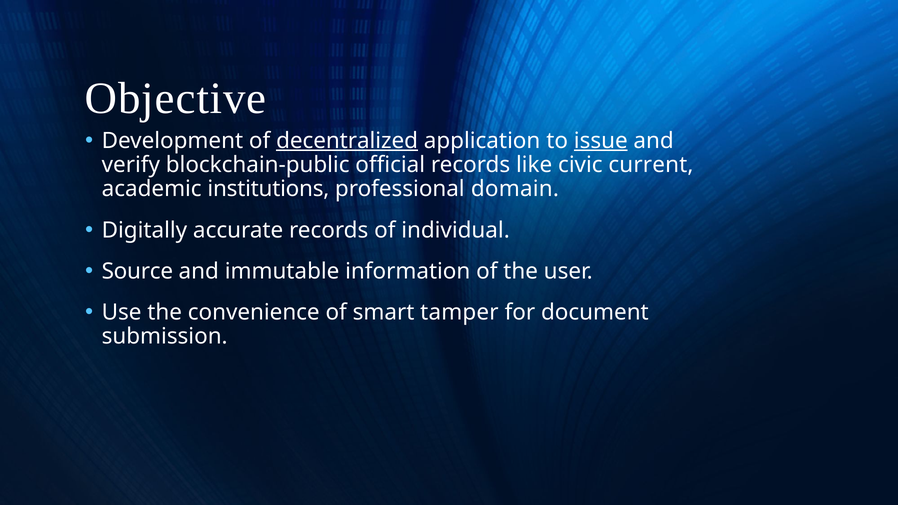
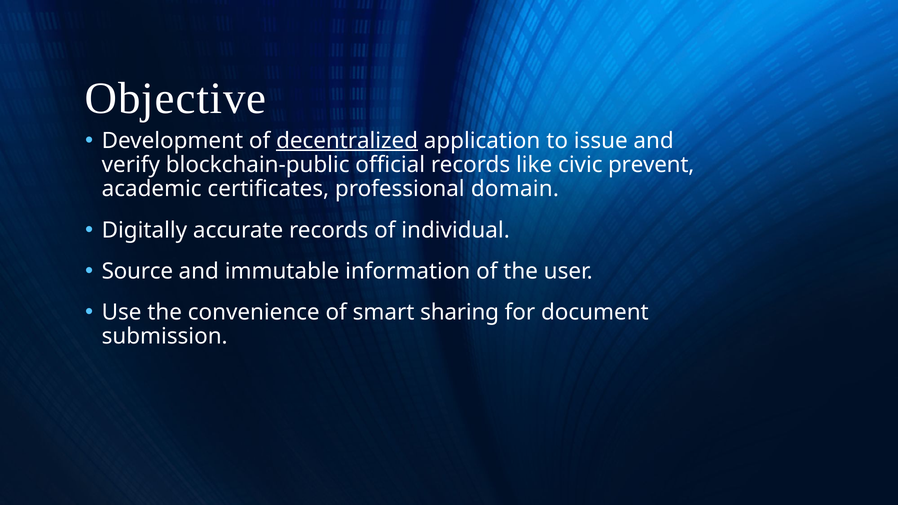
issue underline: present -> none (601, 141)
current: current -> prevent (651, 165)
institutions: institutions -> certificates (268, 189)
tamper: tamper -> sharing (460, 312)
